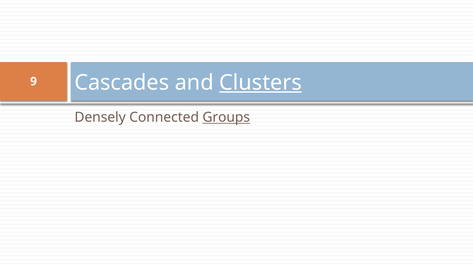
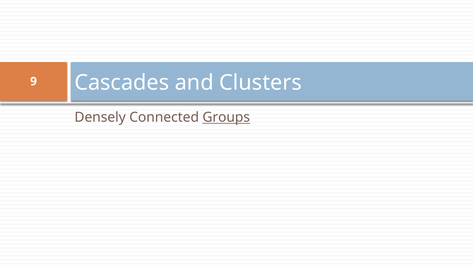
Clusters underline: present -> none (261, 83)
